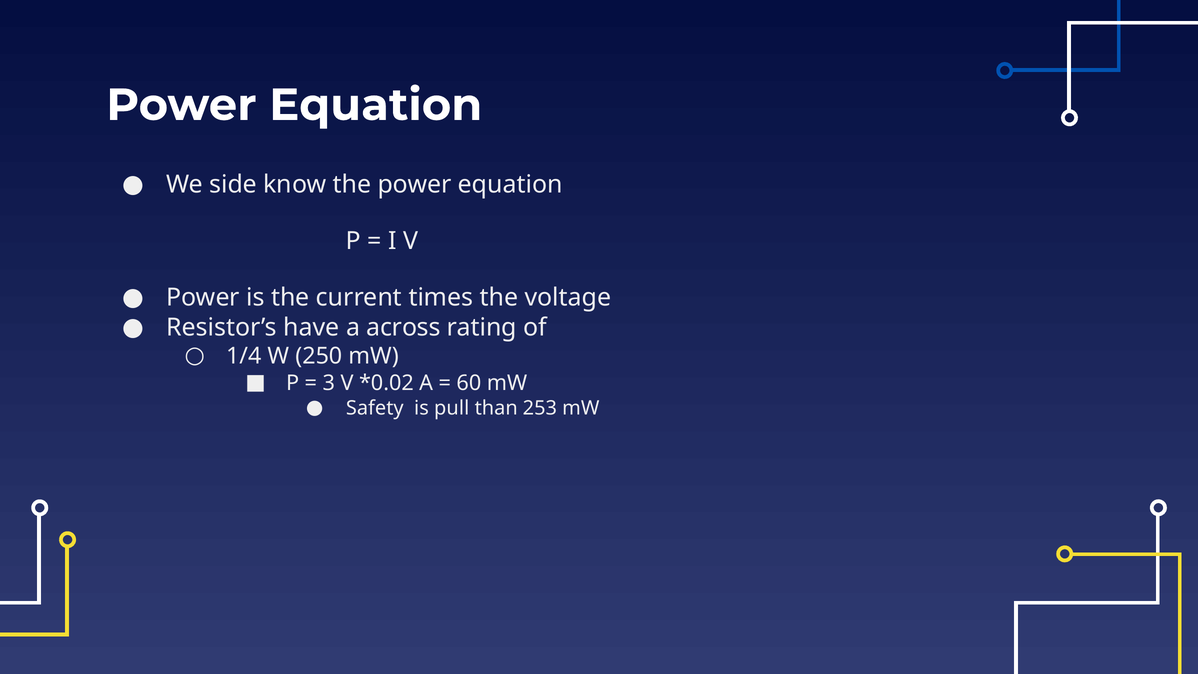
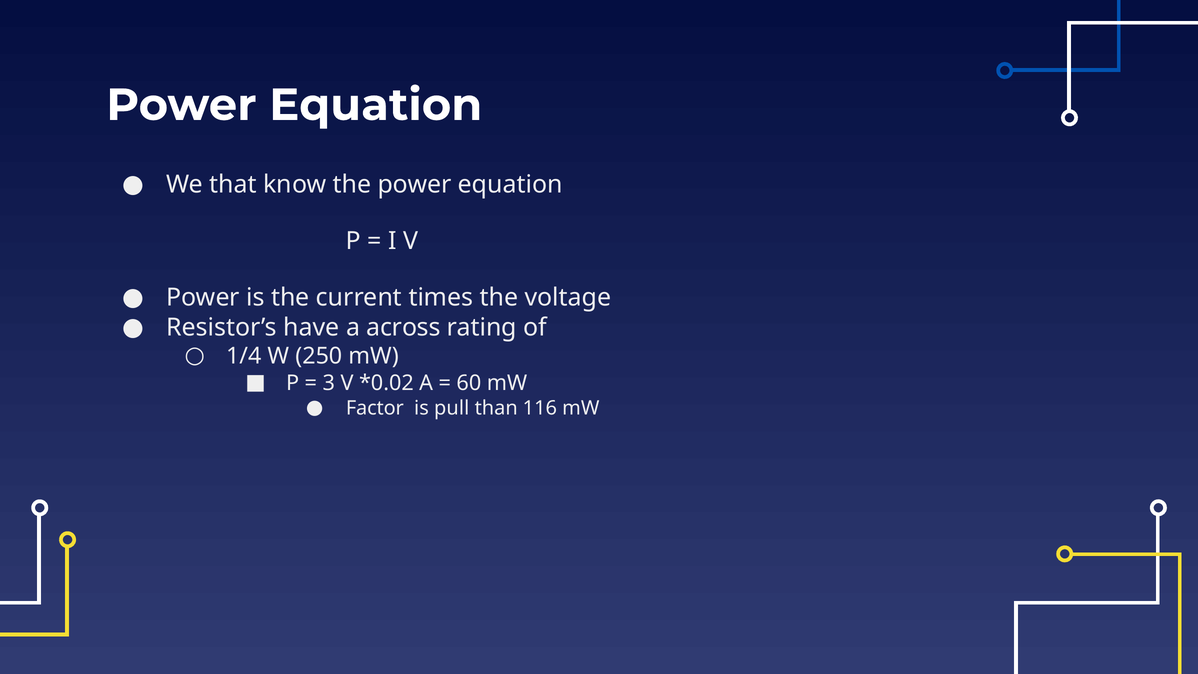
side: side -> that (233, 184)
Safety: Safety -> Factor (375, 408)
253: 253 -> 116 (540, 408)
